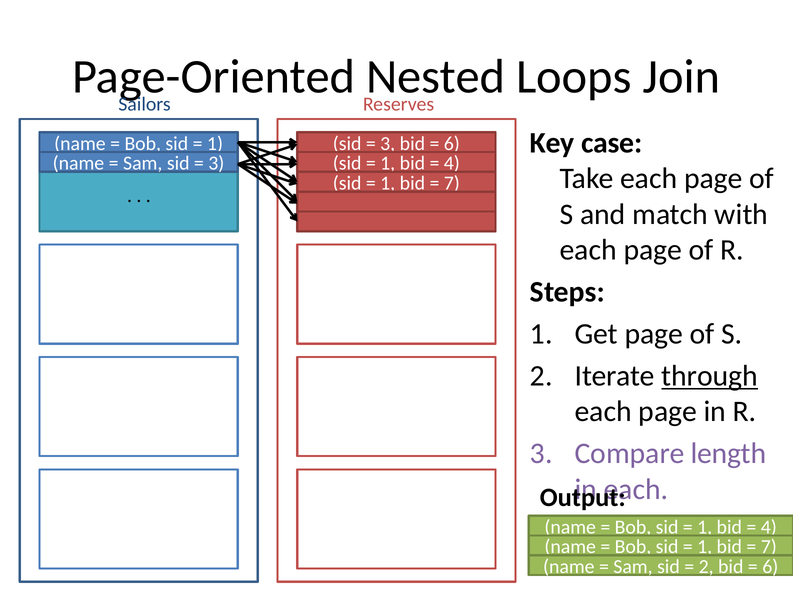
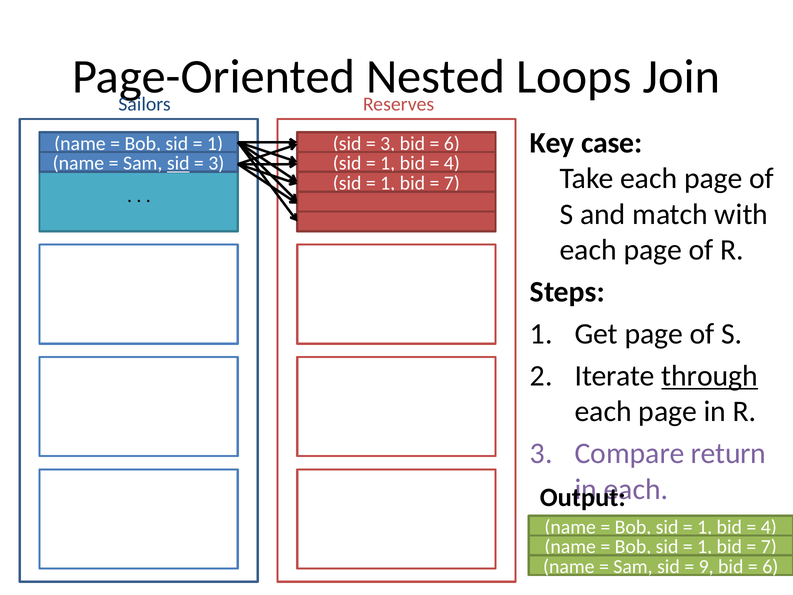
sid underline: none -> present (178, 163)
length: length -> return (729, 453)
2: 2 -> 9 (706, 566)
